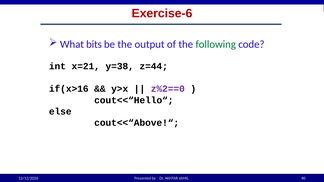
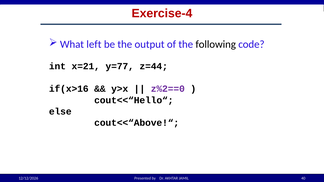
Exercise-6: Exercise-6 -> Exercise-4 (162, 13)
bits: bits -> left (94, 44)
following colour: green -> black (216, 44)
y=38: y=38 -> y=77 (120, 66)
